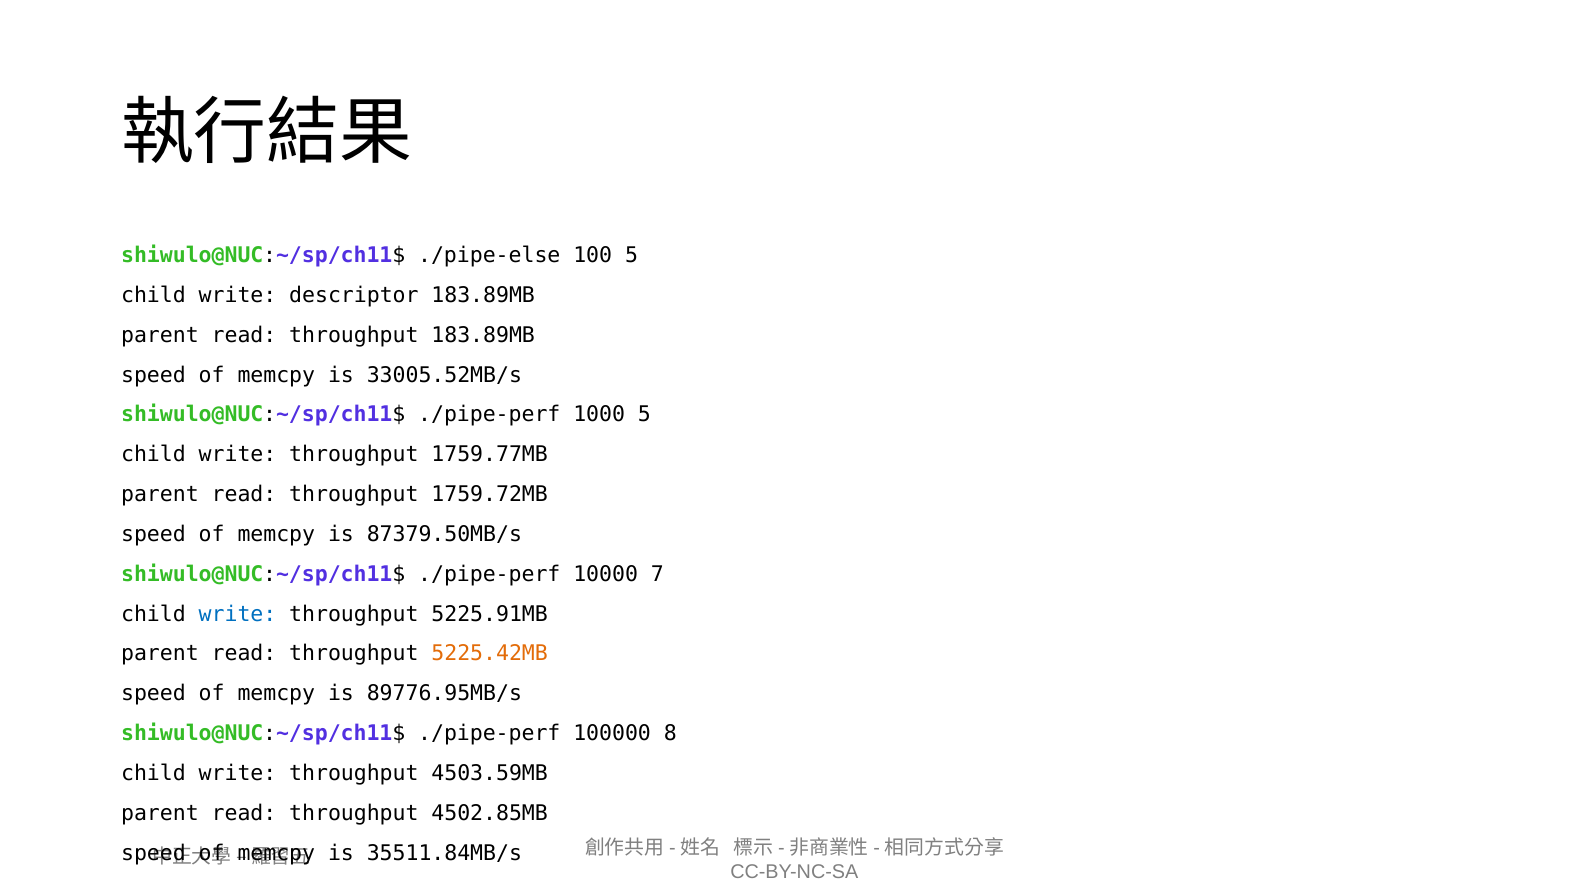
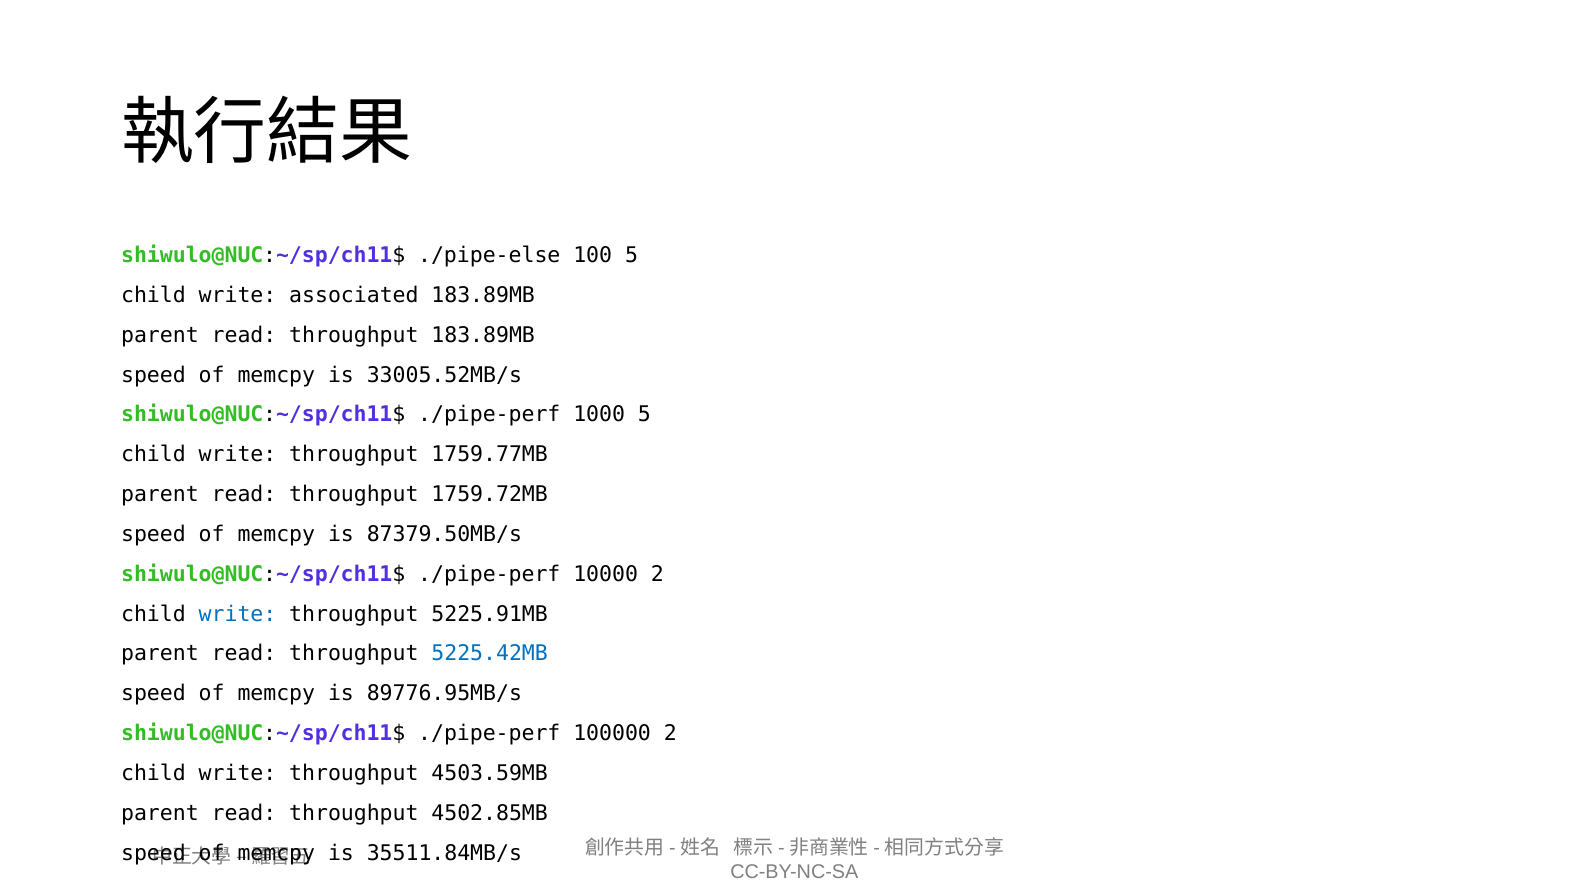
descriptor: descriptor -> associated (354, 295)
10000 7: 7 -> 2 (657, 574)
5225.42MB colour: orange -> blue (490, 654)
100000 8: 8 -> 2 (670, 733)
